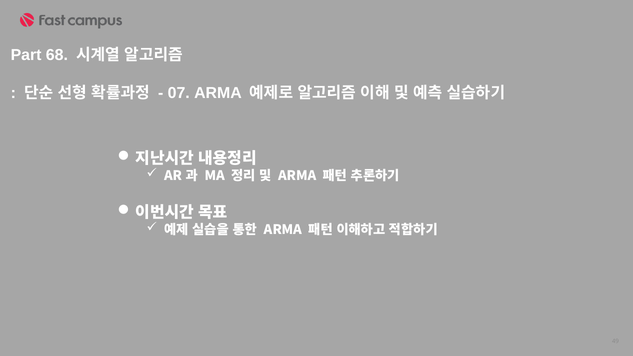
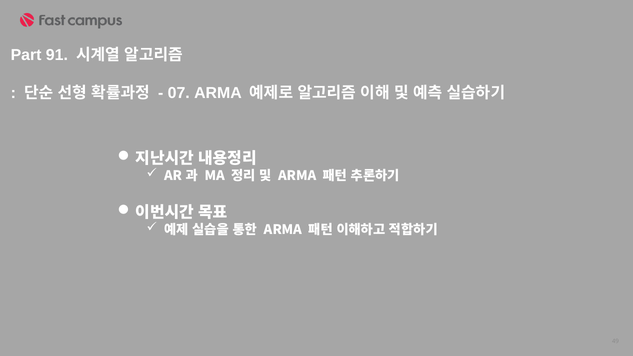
68: 68 -> 91 (57, 55)
